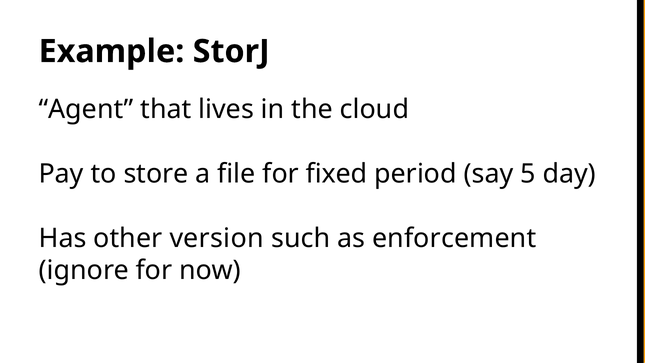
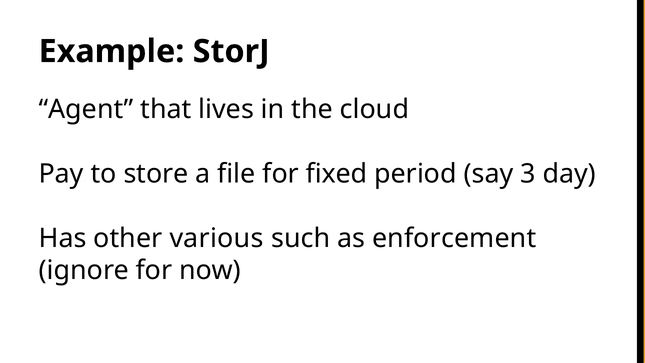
5: 5 -> 3 (528, 174)
version: version -> various (217, 238)
